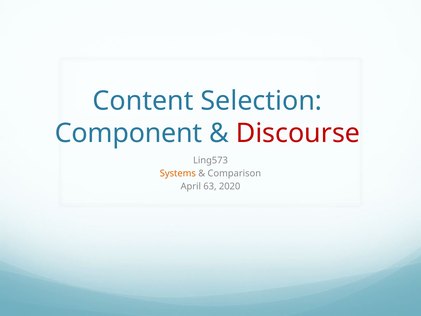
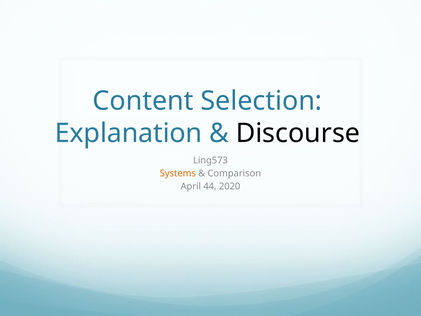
Component: Component -> Explanation (128, 133)
Discourse colour: red -> black (298, 133)
63: 63 -> 44 (210, 186)
